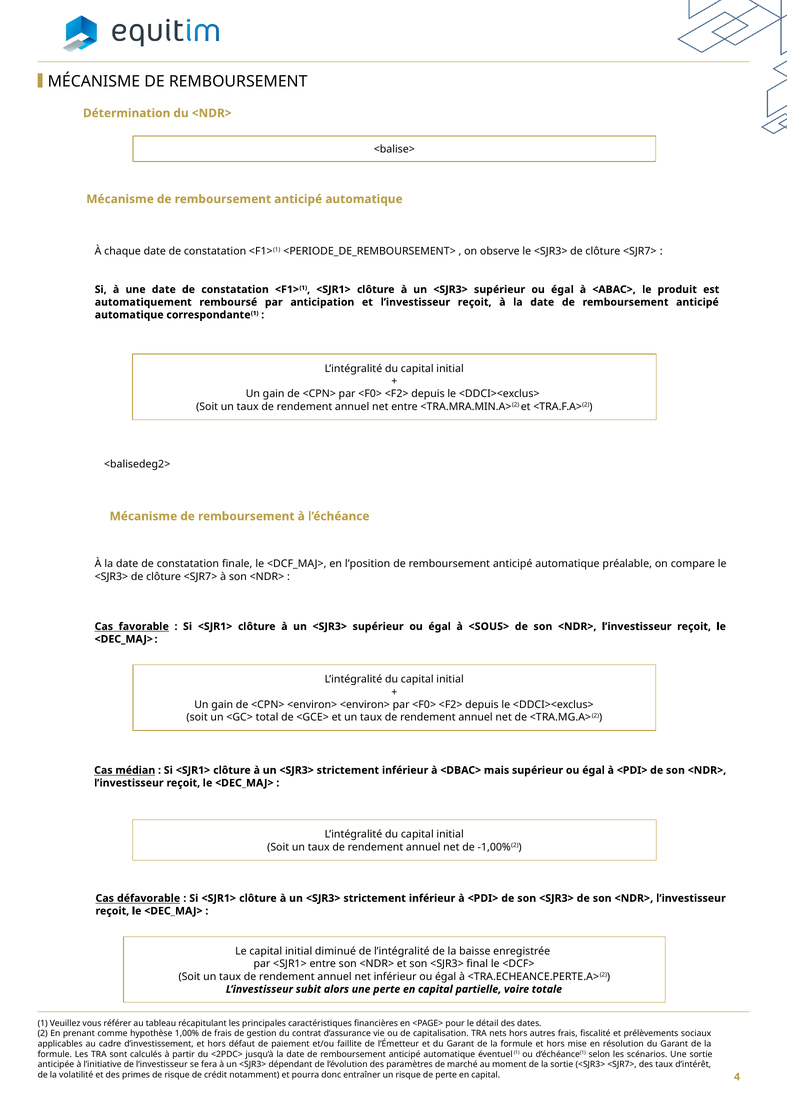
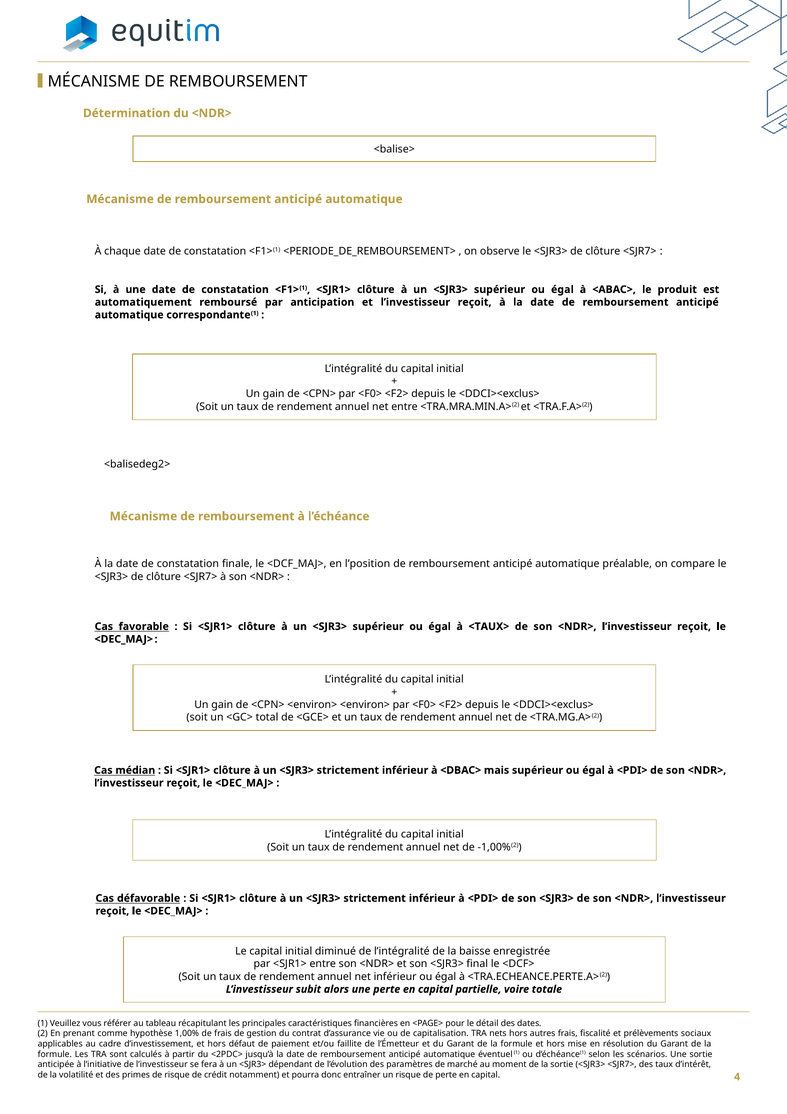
<SOUS>: <SOUS> -> <TAUX> (489, 626)
